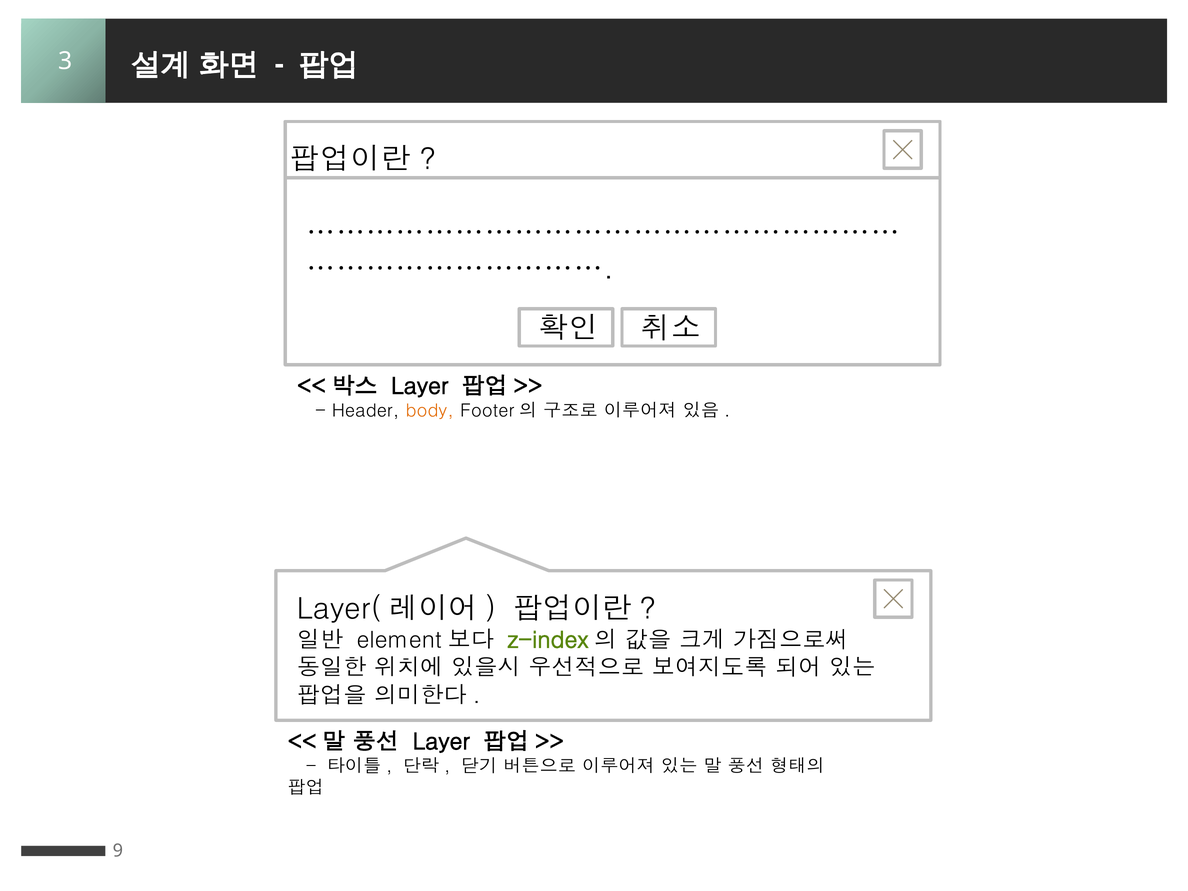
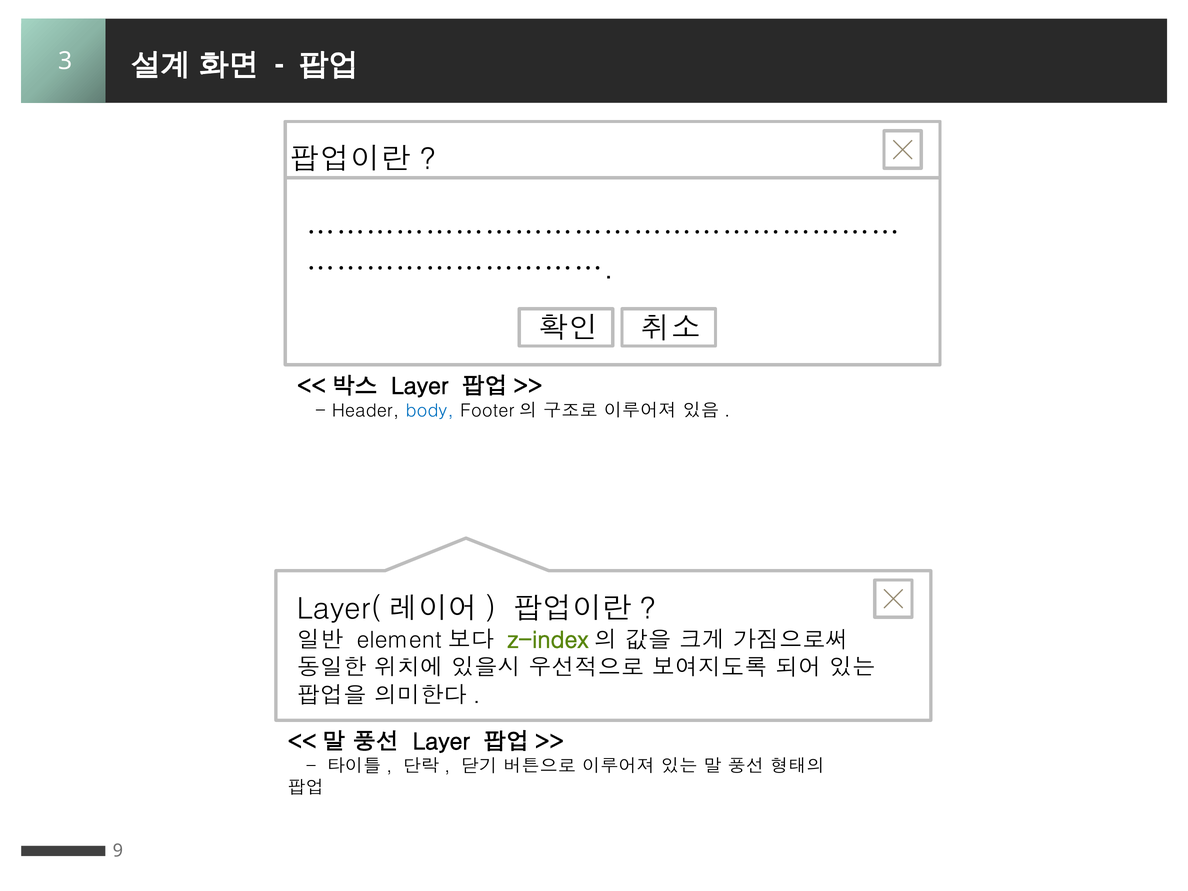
body colour: orange -> blue (430, 411)
